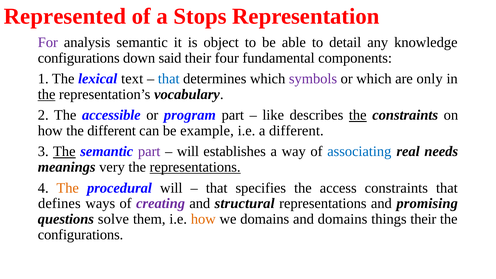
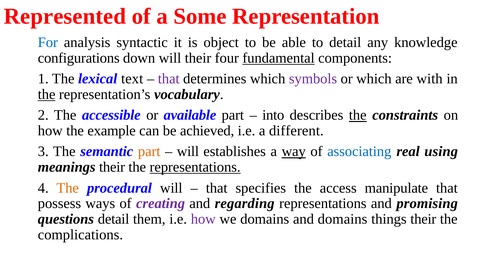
Stops: Stops -> Some (200, 16)
For colour: purple -> blue (48, 42)
analysis semantic: semantic -> syntactic (142, 42)
down said: said -> will (170, 58)
fundamental underline: none -> present (279, 58)
that colour: blue -> purple (169, 79)
only: only -> with (430, 79)
program: program -> available (190, 115)
like: like -> into (273, 115)
the different: different -> example (112, 131)
example: example -> achieved (207, 131)
The underline: present -> none (64, 152)
part colour: purple -> orange (149, 152)
way underline: none -> present (294, 152)
needs: needs -> using (441, 152)
meanings very: very -> their (112, 167)
access constraints: constraints -> manipulate (396, 188)
defines: defines -> possess (59, 204)
structural: structural -> regarding (245, 204)
questions solve: solve -> detail (114, 219)
how colour: orange -> purple (203, 219)
configurations: configurations -> complications (80, 235)
